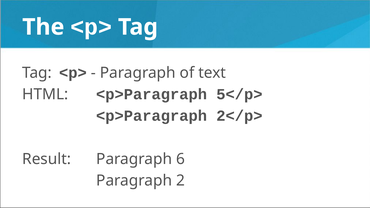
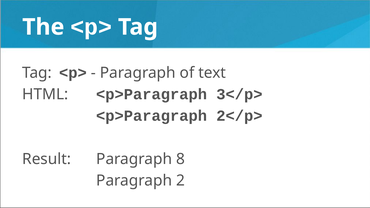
5</p>: 5</p> -> 3</p> (240, 94)
6: 6 -> 8 (180, 159)
